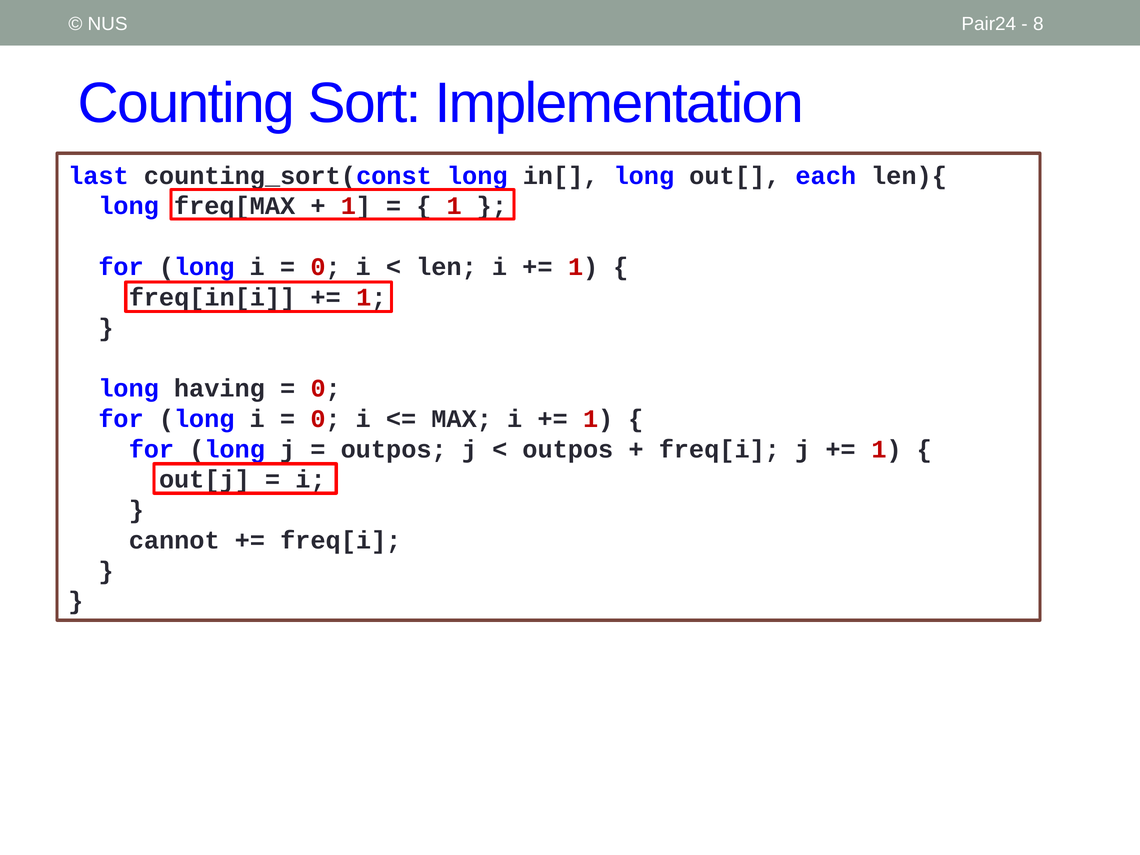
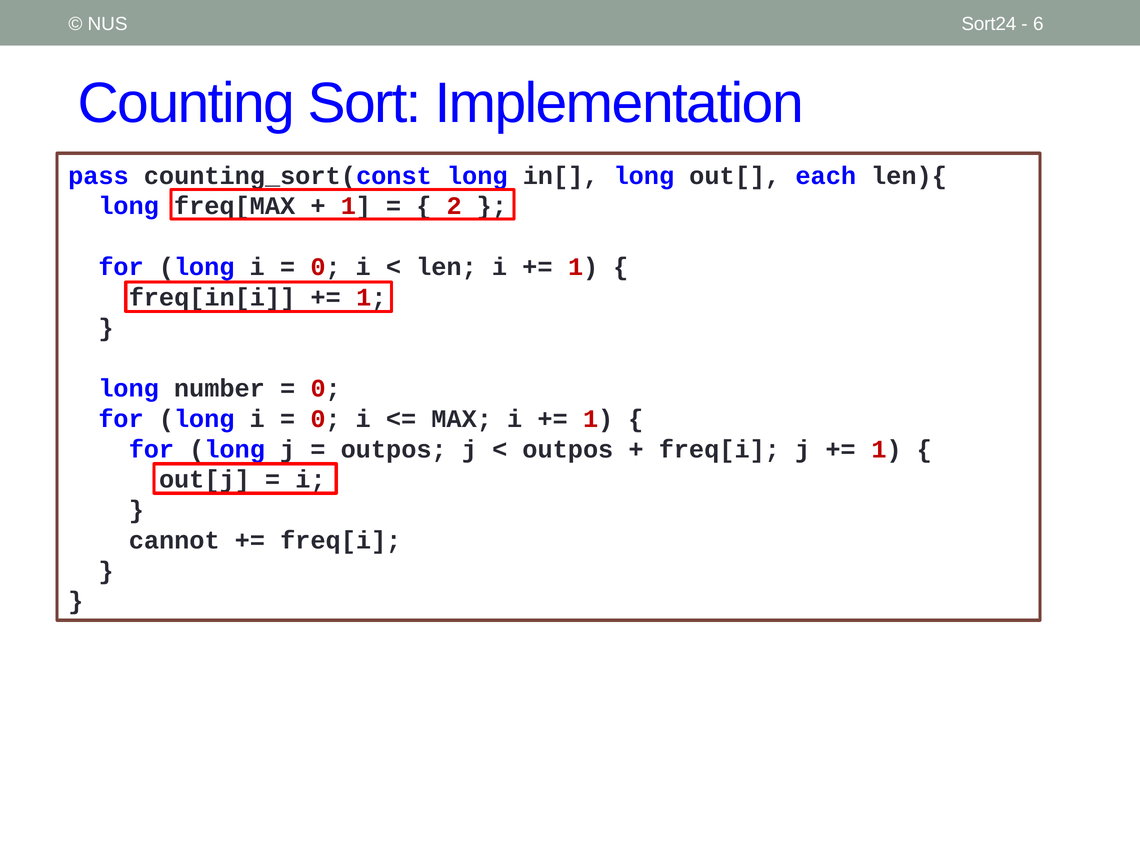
Pair24: Pair24 -> Sort24 (989, 24)
8: 8 -> 6 (1038, 24)
last: last -> pass (98, 176)
1: 1 -> 2 (454, 206)
having: having -> number (219, 388)
